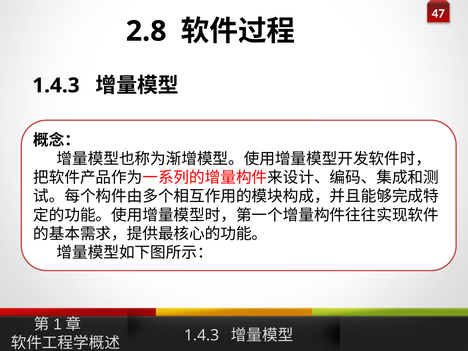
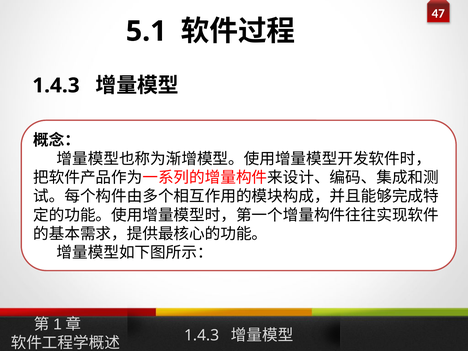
2.8: 2.8 -> 5.1 (146, 31)
